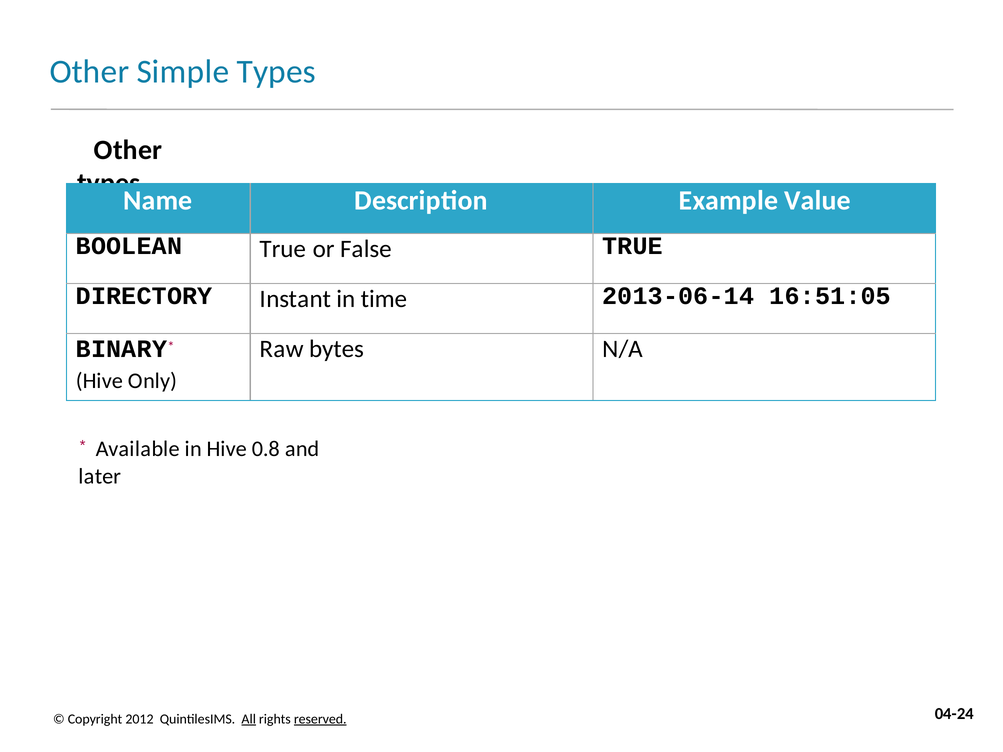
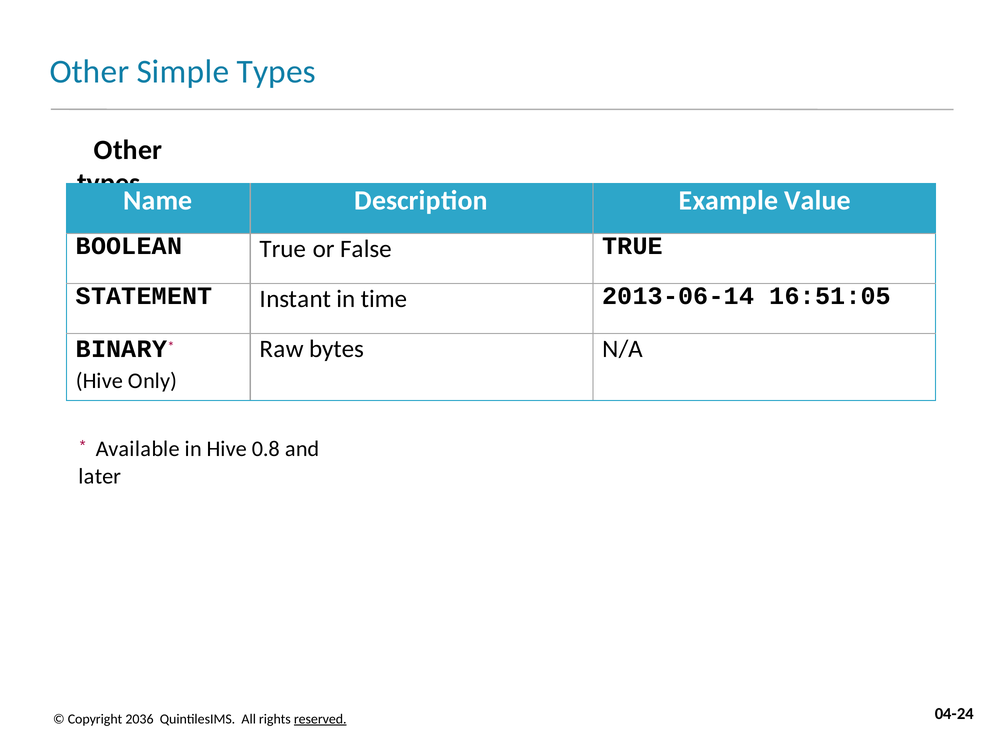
DIRECTORY: DIRECTORY -> STATEMENT (144, 296)
2012: 2012 -> 2036 (139, 719)
All underline: present -> none (249, 719)
